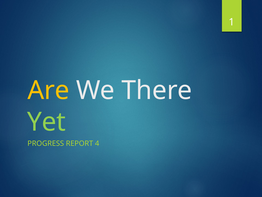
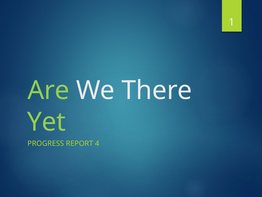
Are colour: yellow -> light green (48, 90)
